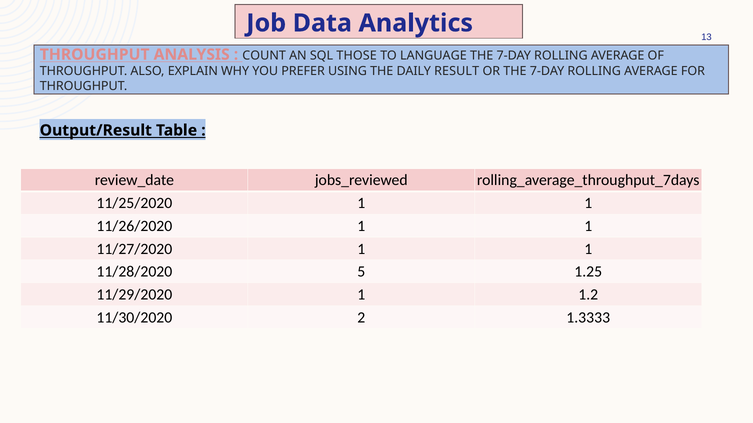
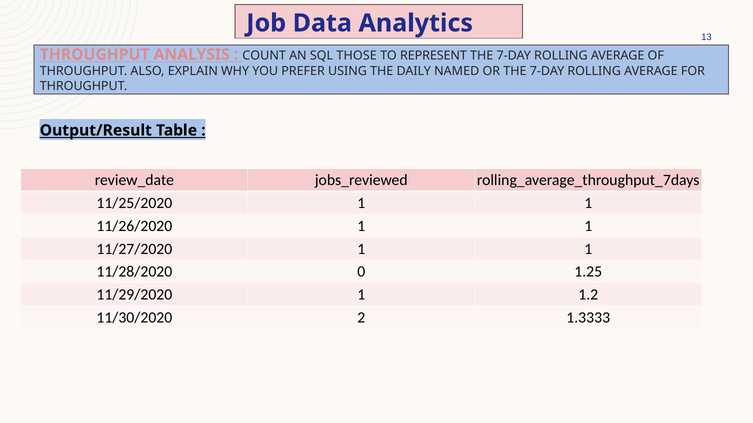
LANGUAGE: LANGUAGE -> REPRESENT (433, 56)
RESULT: RESULT -> NAMED (457, 71)
5: 5 -> 0 (361, 272)
